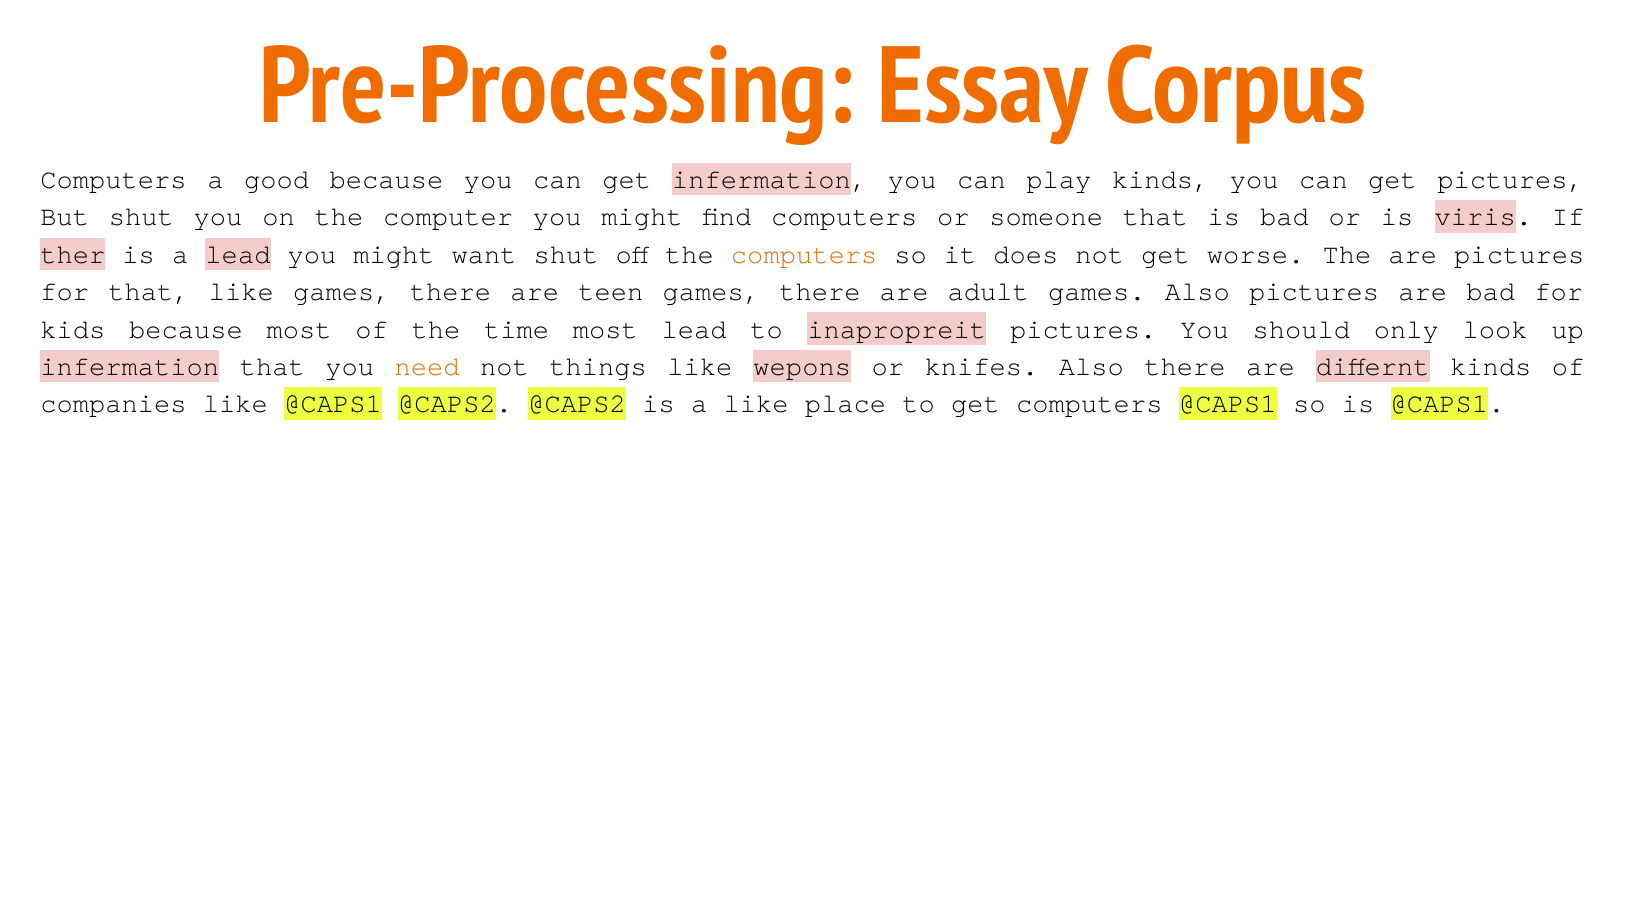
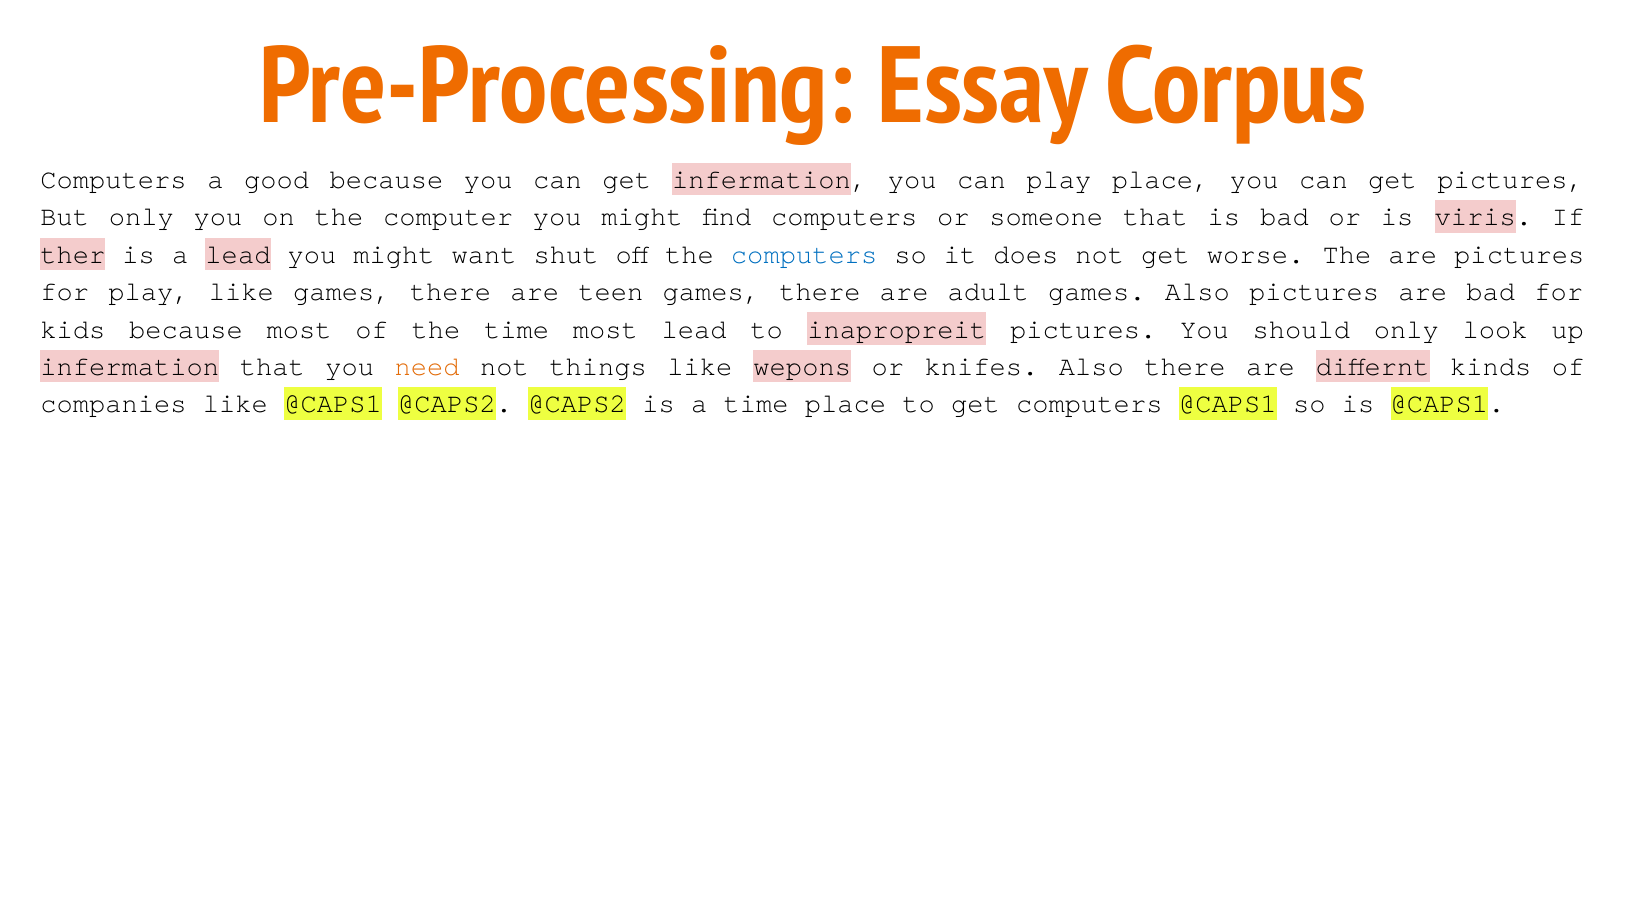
play kinds: kinds -> place (1161, 180)
But shut: shut -> only (141, 217)
computers colour: orange -> blue (804, 254)
for that: that -> play (149, 292)
a like: like -> time (756, 404)
